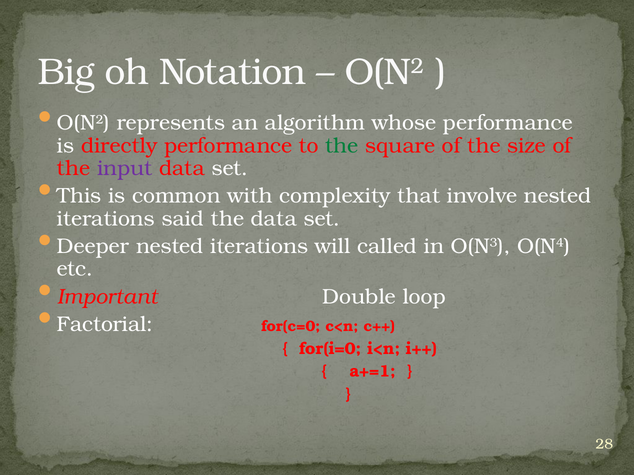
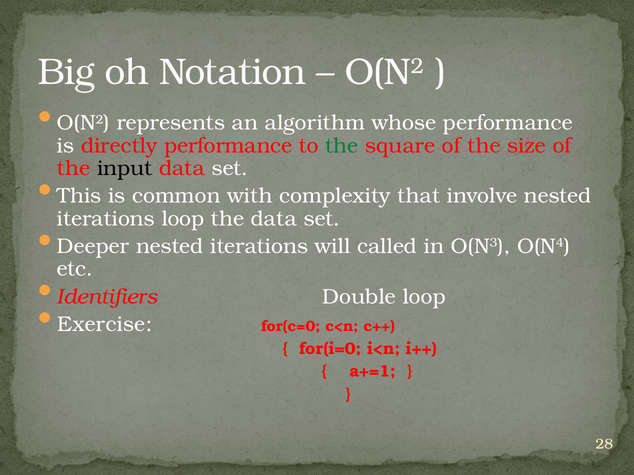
input colour: purple -> black (125, 169)
iterations said: said -> loop (183, 219)
Important: Important -> Identifiers (107, 297)
Factorial: Factorial -> Exercise (105, 324)
